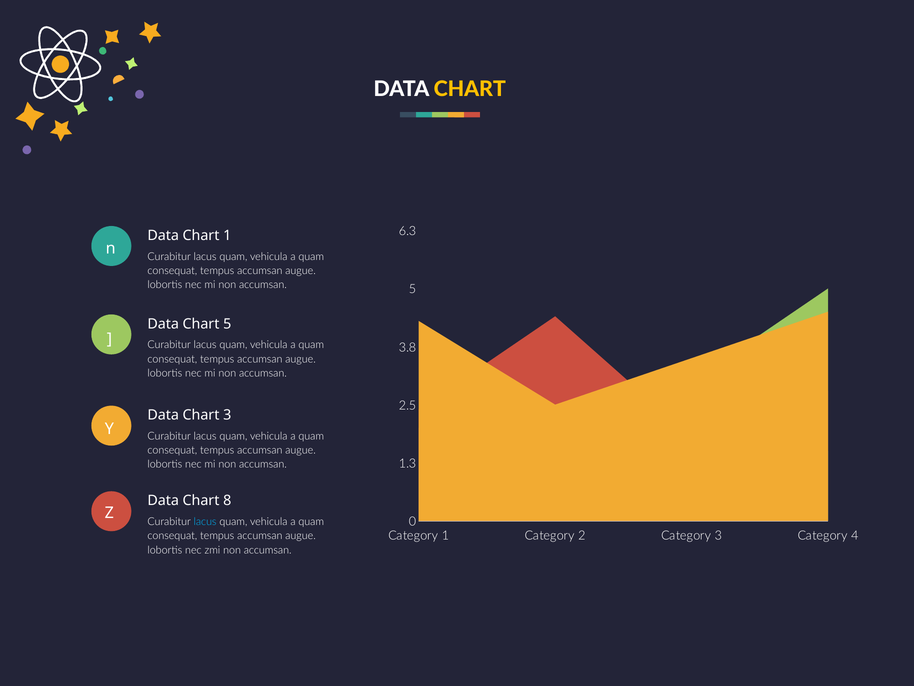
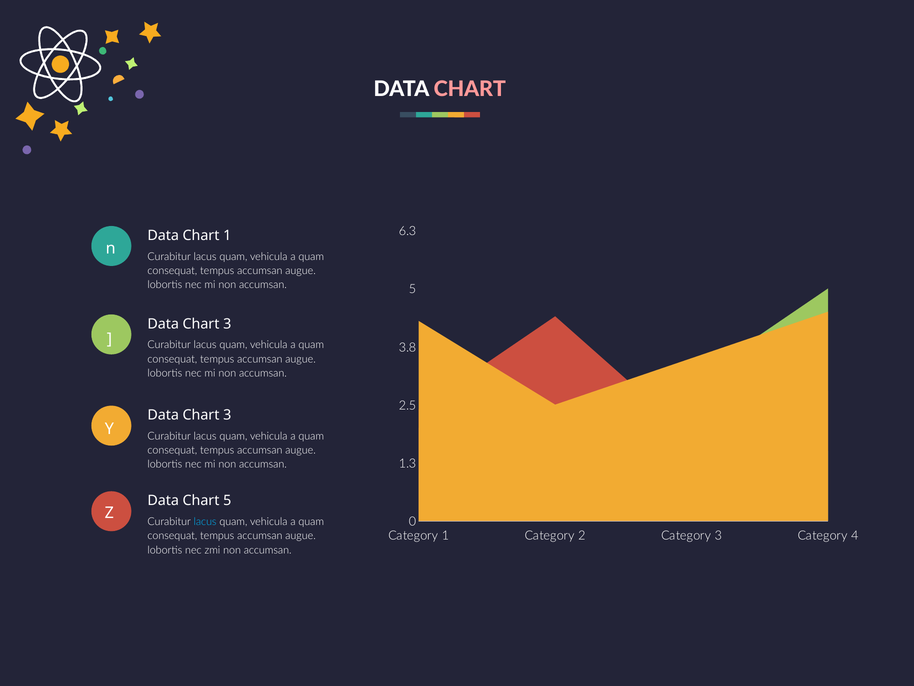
CHART colour: yellow -> pink (470, 89)
5: 5 -> 3 (227, 324)
Chart 8: 8 -> 5 (227, 500)
